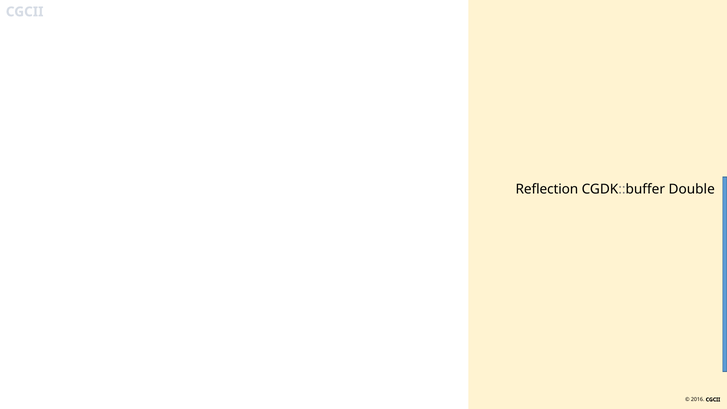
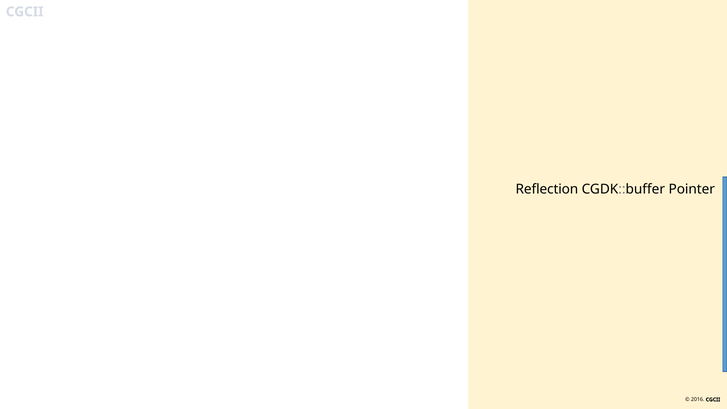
Double: Double -> Pointer (692, 189)
